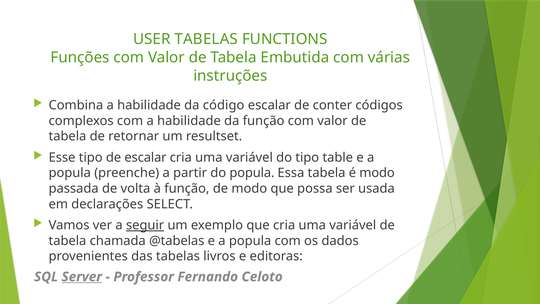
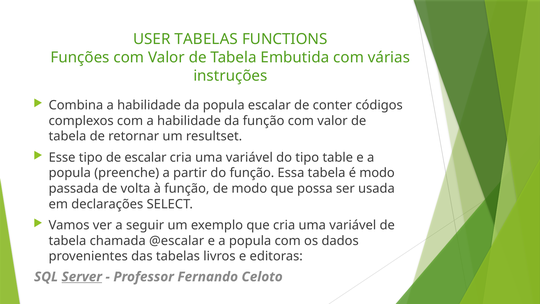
da código: código -> popula (224, 105)
do popula: popula -> função (252, 173)
seguir underline: present -> none (145, 225)
@tabelas: @tabelas -> @escalar (177, 241)
